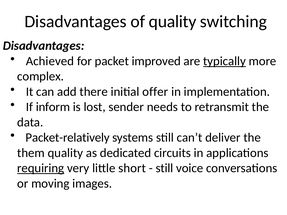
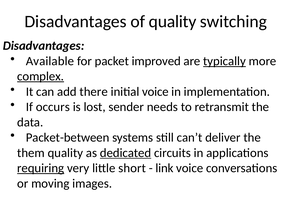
Achieved: Achieved -> Available (50, 61)
complex underline: none -> present (41, 76)
initial offer: offer -> voice (155, 92)
inform: inform -> occurs (53, 107)
Packet-relatively: Packet-relatively -> Packet-between (68, 138)
dedicated underline: none -> present (126, 153)
still: still -> link (165, 168)
